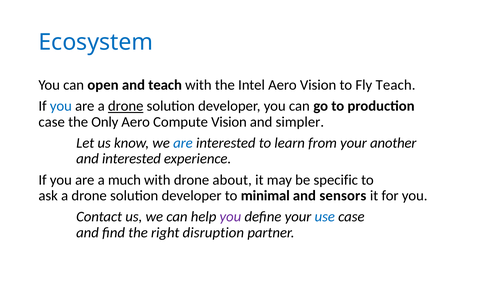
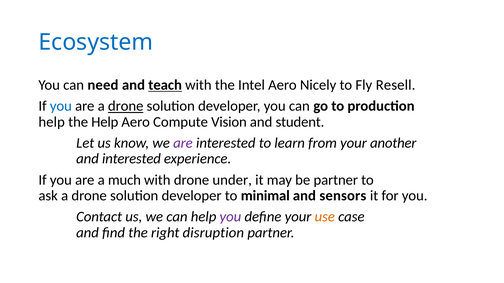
open: open -> need (103, 85)
teach underline: none -> present (165, 85)
Aero Vision: Vision -> Nicely (318, 85)
Fly Teach: Teach -> Resell (396, 85)
case: case -> help (52, 122)
the Only: Only -> Help (105, 122)
simpler: simpler -> student (300, 122)
are colour: blue -> purple (183, 143)
about: about -> under (232, 180)
be specific: specific -> partner (336, 180)
use colour: blue -> orange (325, 217)
